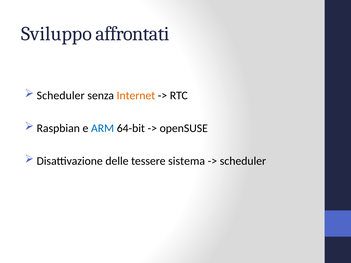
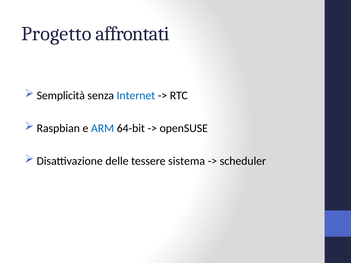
Sviluppo: Sviluppo -> Progetto (56, 34)
Scheduler: Scheduler -> Semplicità (61, 96)
Internet colour: orange -> blue (136, 96)
